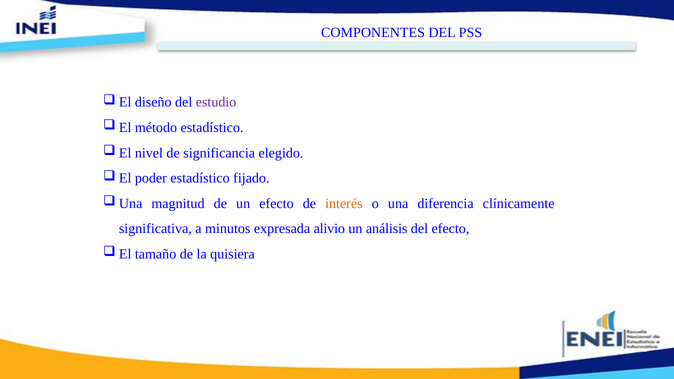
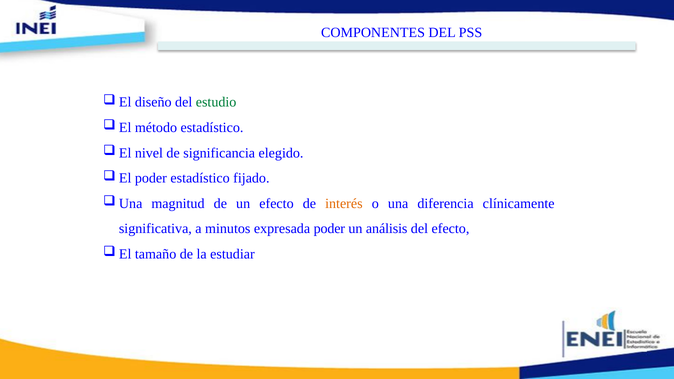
estudio colour: purple -> green (216, 102)
expresada alivio: alivio -> poder (329, 229)
quisiera: quisiera -> estudiar (232, 254)
